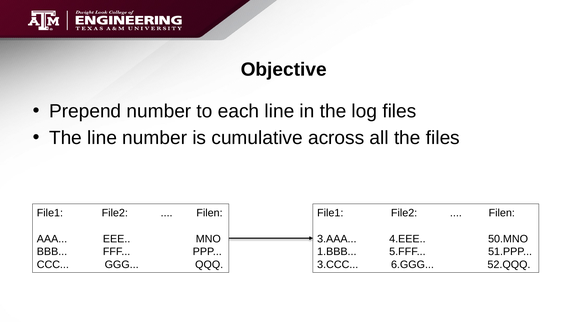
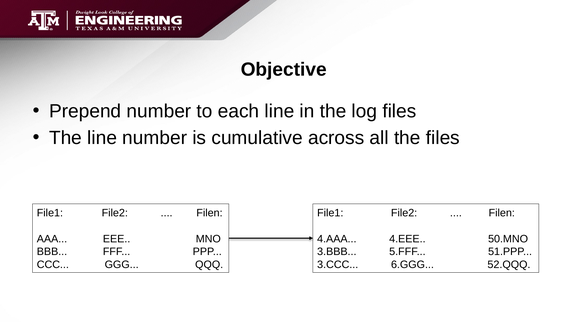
3.AAA: 3.AAA -> 4.AAA (337, 239)
1.BBB: 1.BBB -> 3.BBB (337, 252)
